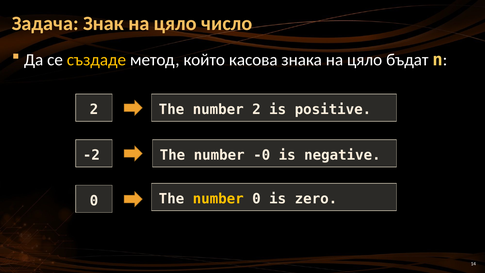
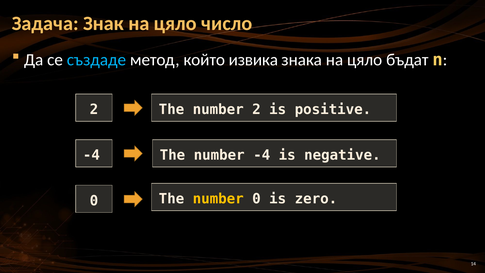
създаде colour: yellow -> light blue (96, 60)
касова: касова -> извика (253, 60)
-2: -2 -> -4 (91, 155)
number -0: -0 -> -4 (262, 155)
